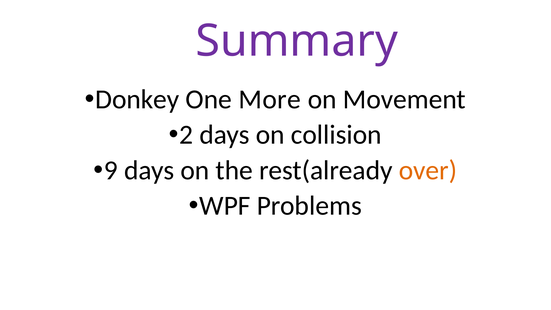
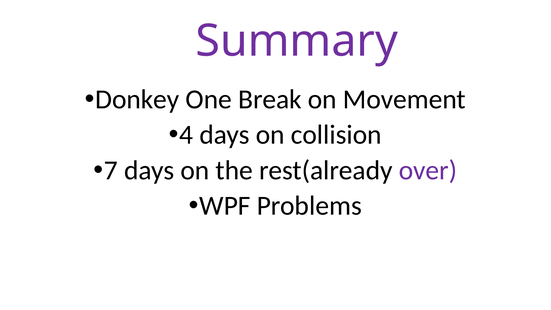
More: More -> Break (270, 99)
2: 2 -> 4 (186, 135)
9: 9 -> 7 (111, 170)
over colour: orange -> purple (428, 170)
